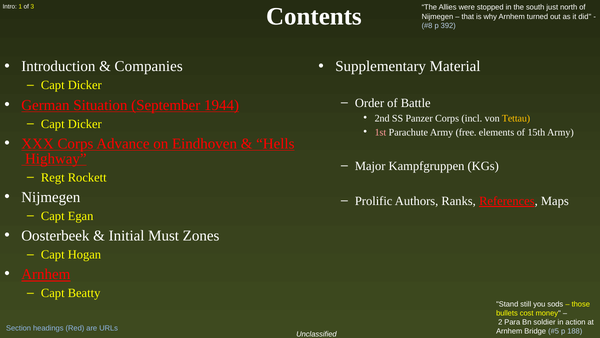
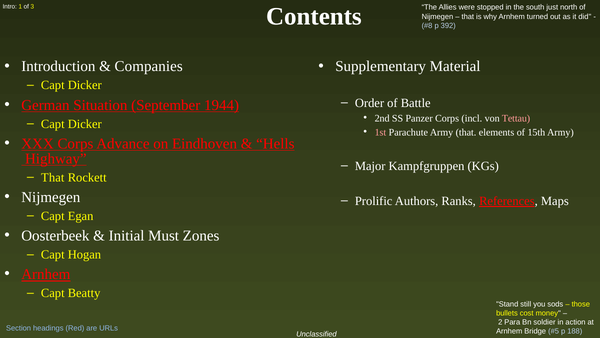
Tettau colour: yellow -> pink (516, 118)
Army free: free -> that (466, 132)
Regt: Regt -> That (53, 177)
